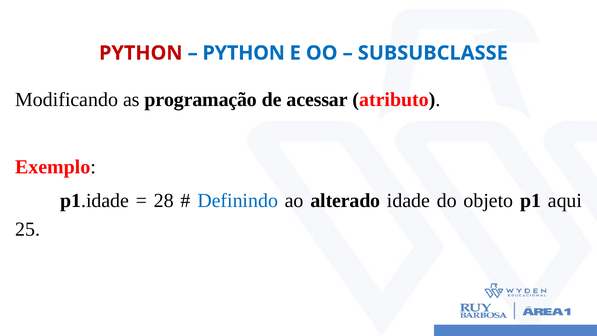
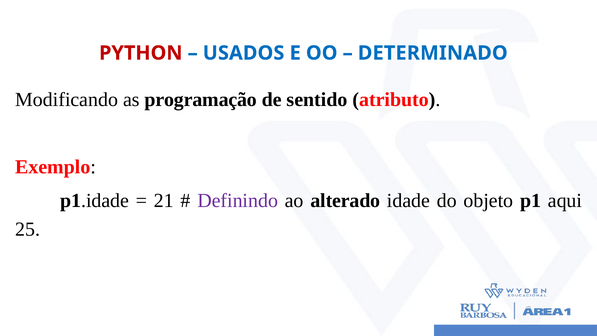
PYTHON: PYTHON -> USADOS (244, 53)
SUBSUBCLASSE: SUBSUBCLASSE -> DETERMINADO (433, 53)
acessar: acessar -> sentido (317, 99)
28: 28 -> 21 (164, 200)
Definindo colour: blue -> purple (238, 200)
